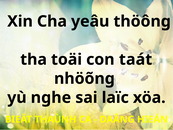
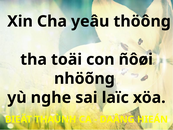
taát: taát -> ñôøi (136, 59)
